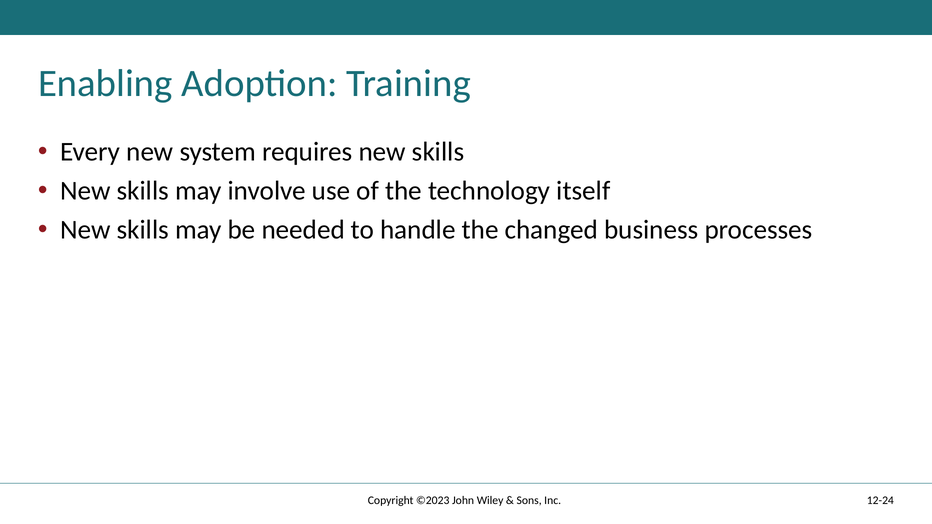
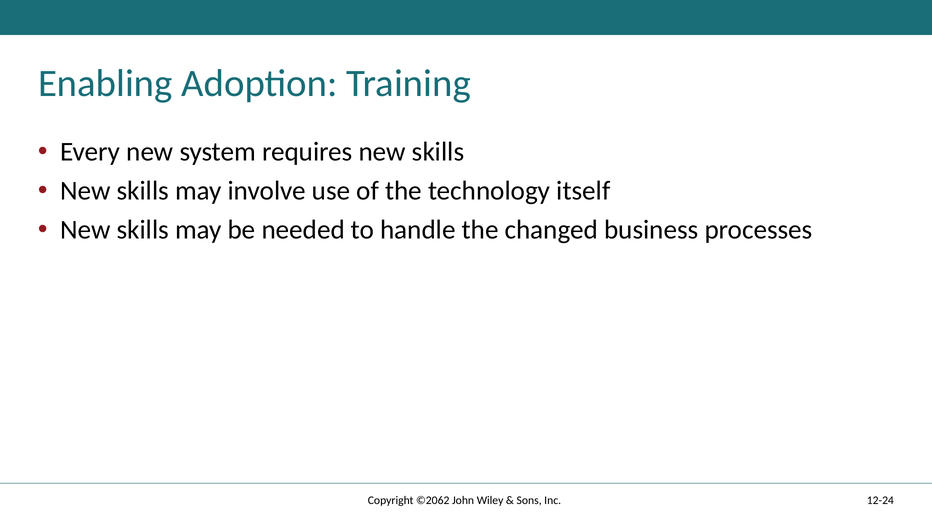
©2023: ©2023 -> ©2062 (433, 501)
